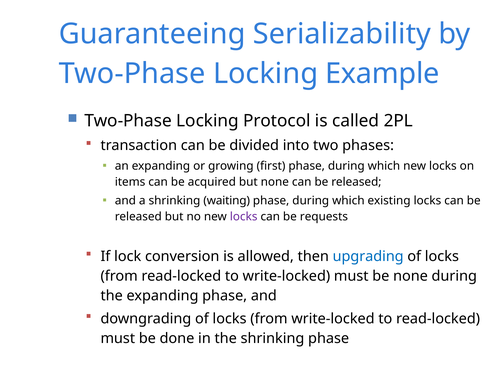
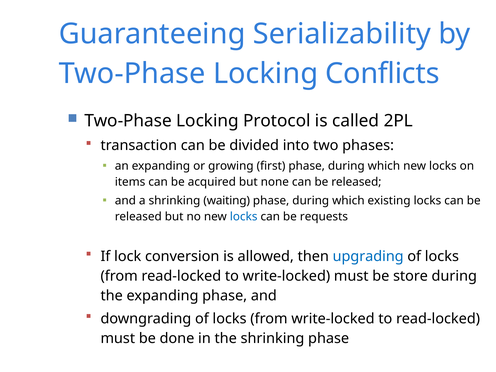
Example: Example -> Conflicts (382, 74)
locks colour: purple -> blue (244, 217)
be none: none -> store (411, 276)
